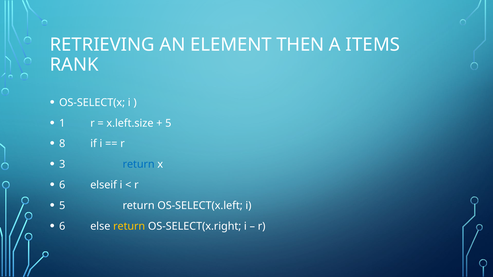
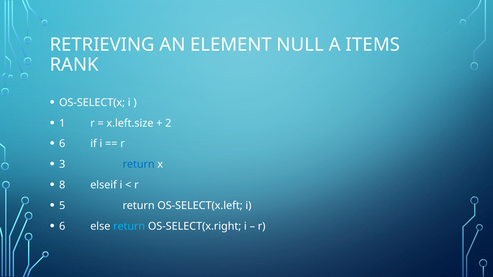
THEN: THEN -> NULL (300, 45)
5: 5 -> 2 (168, 123)
8: 8 -> 6 (62, 144)
6: 6 -> 8 (62, 185)
return colour: yellow -> light blue (129, 227)
